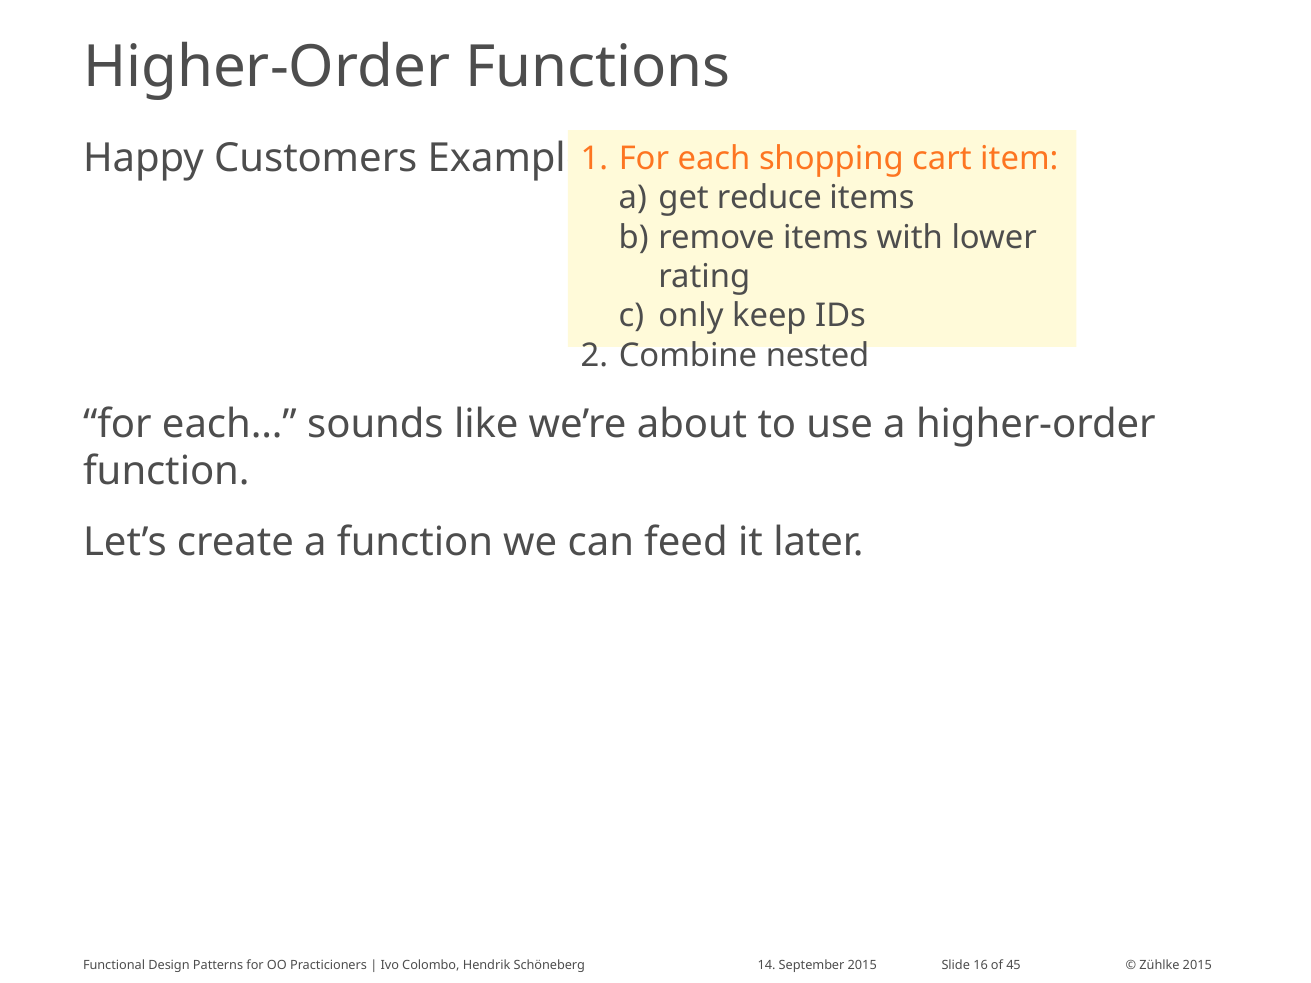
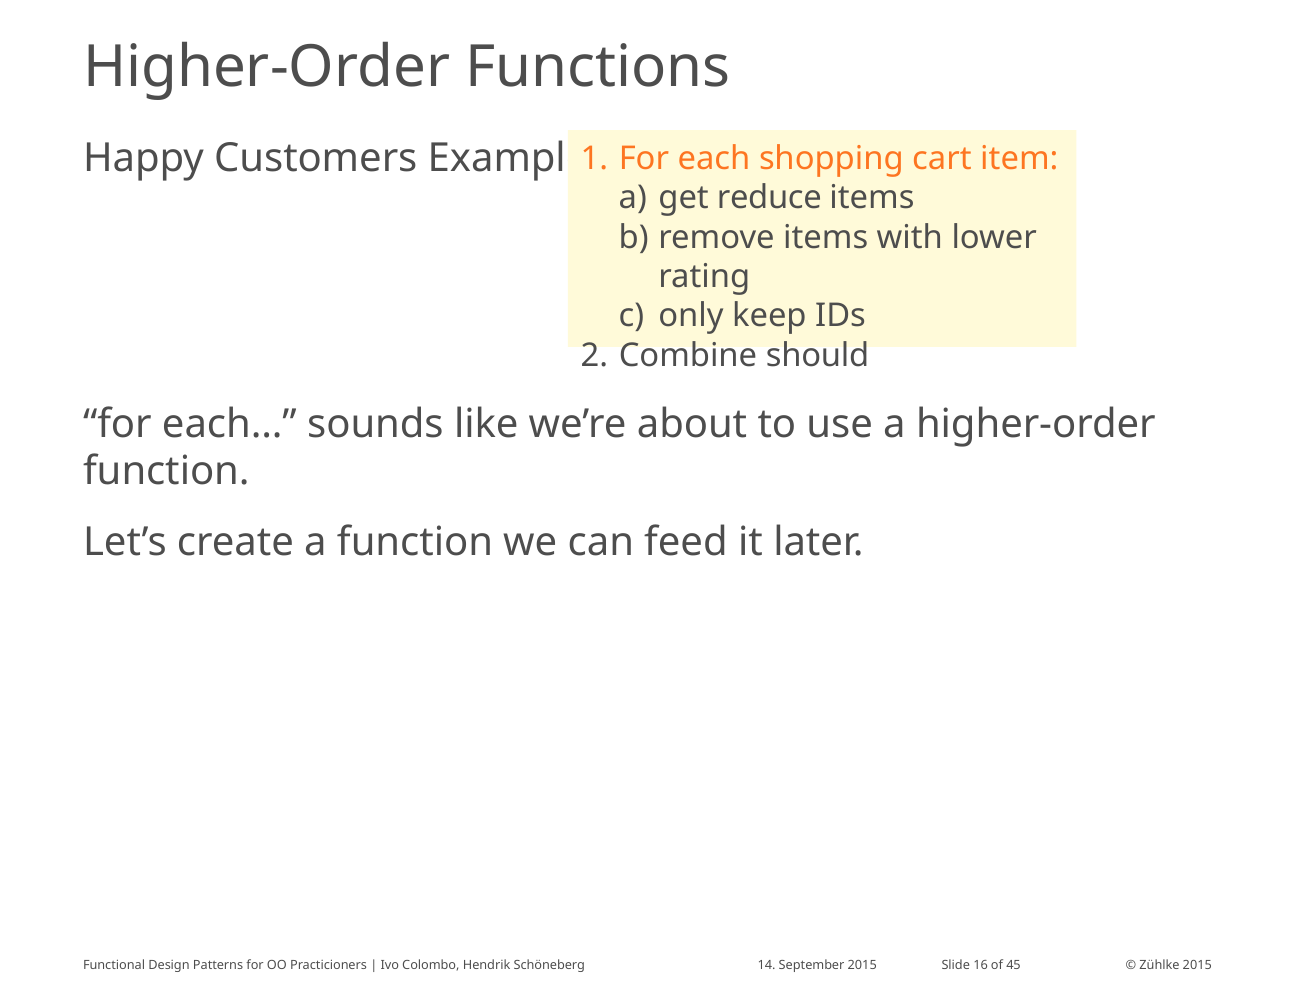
nested: nested -> should (818, 355)
